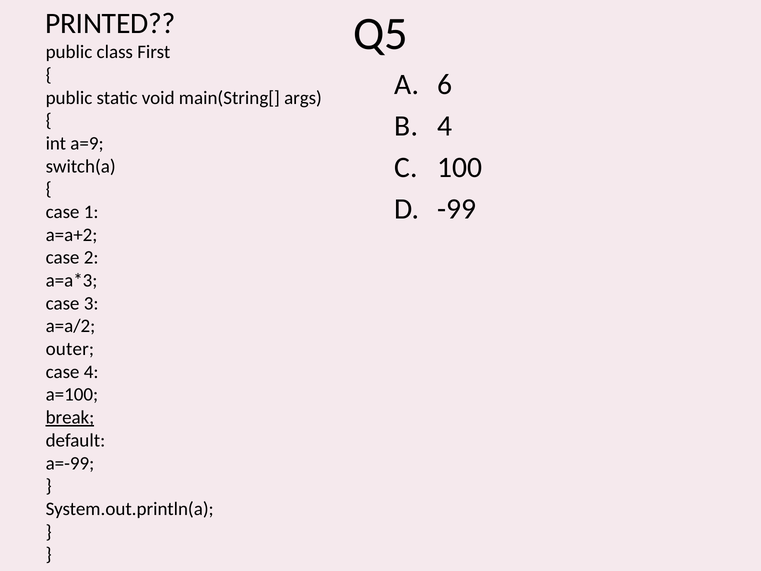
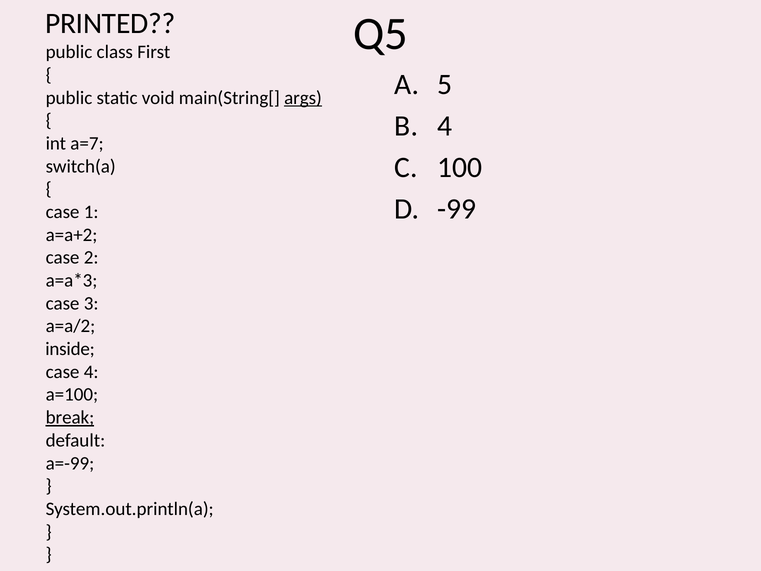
6: 6 -> 5 (445, 85)
args underline: none -> present (303, 98)
a=9: a=9 -> a=7 (87, 143)
outer: outer -> inside (70, 349)
